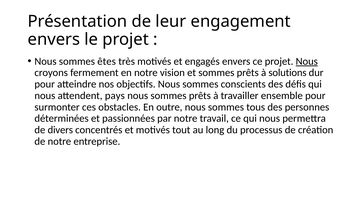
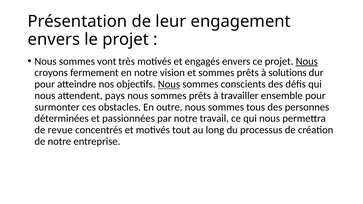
êtes: êtes -> vont (107, 61)
Nous underline: none -> present (169, 84)
divers: divers -> revue (60, 130)
